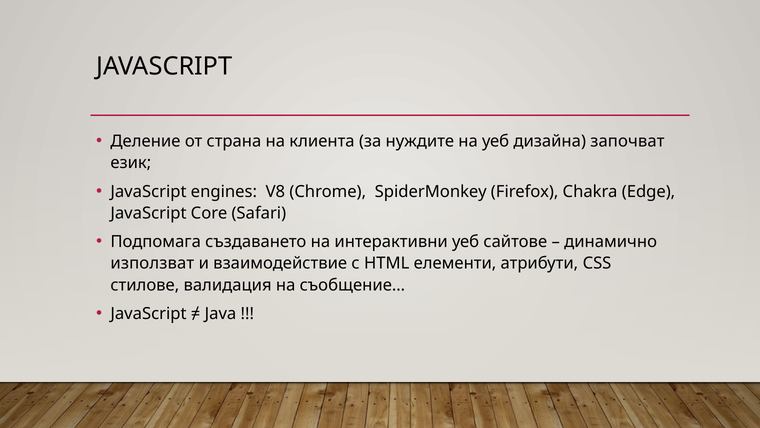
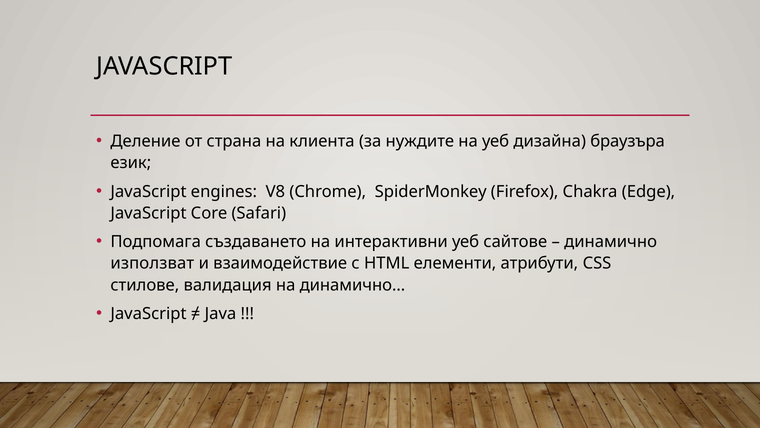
започват: започват -> браузъра (628, 141)
съобщение…: съобщение… -> динамично… (352, 285)
